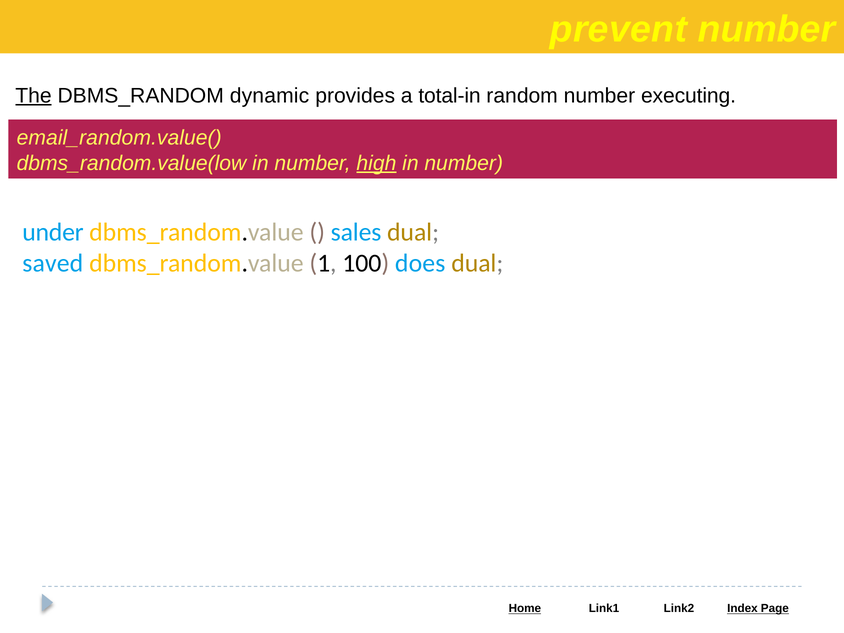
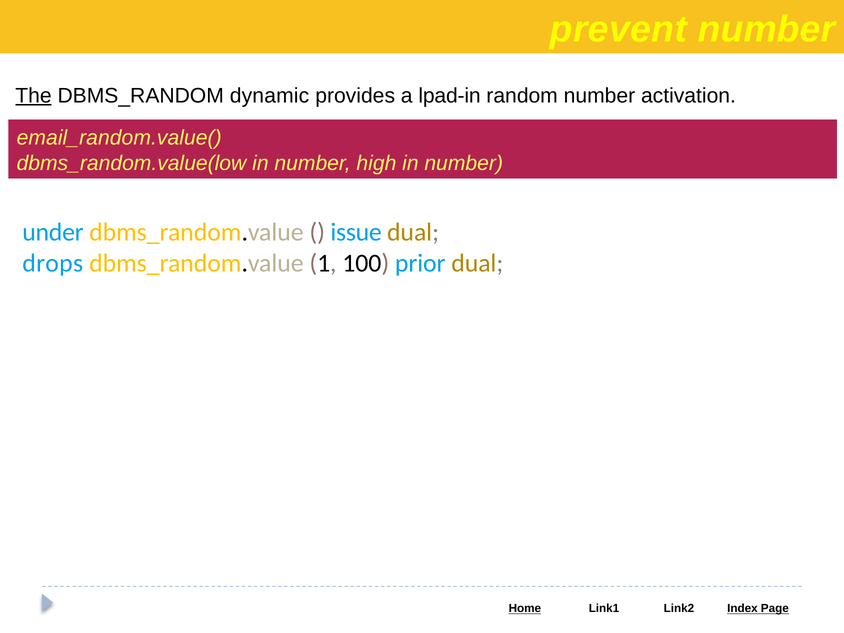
total-in: total-in -> lpad-in (450, 96)
executing: executing -> activation (688, 96)
high underline: present -> none (376, 163)
sales: sales -> issue (356, 232)
saved: saved -> drops (53, 263)
does: does -> prior (420, 263)
